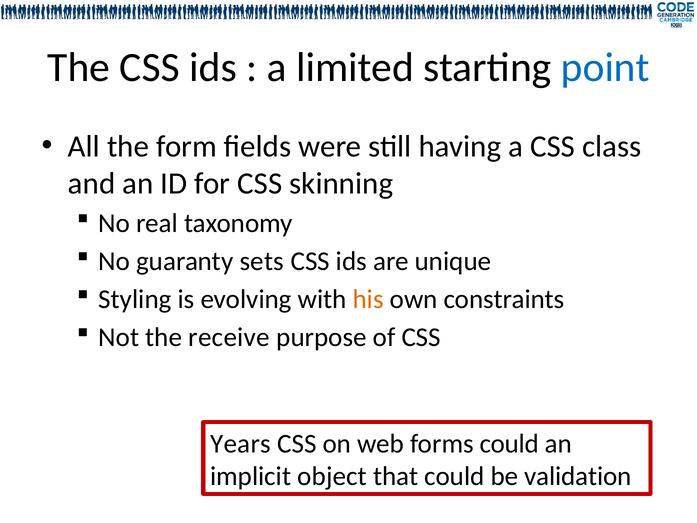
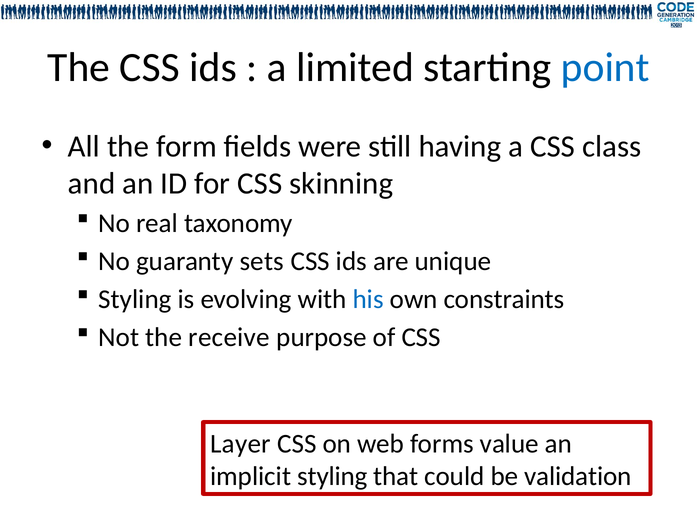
his colour: orange -> blue (368, 299)
Years: Years -> Layer (241, 443)
forms could: could -> value (509, 443)
implicit object: object -> styling (332, 476)
